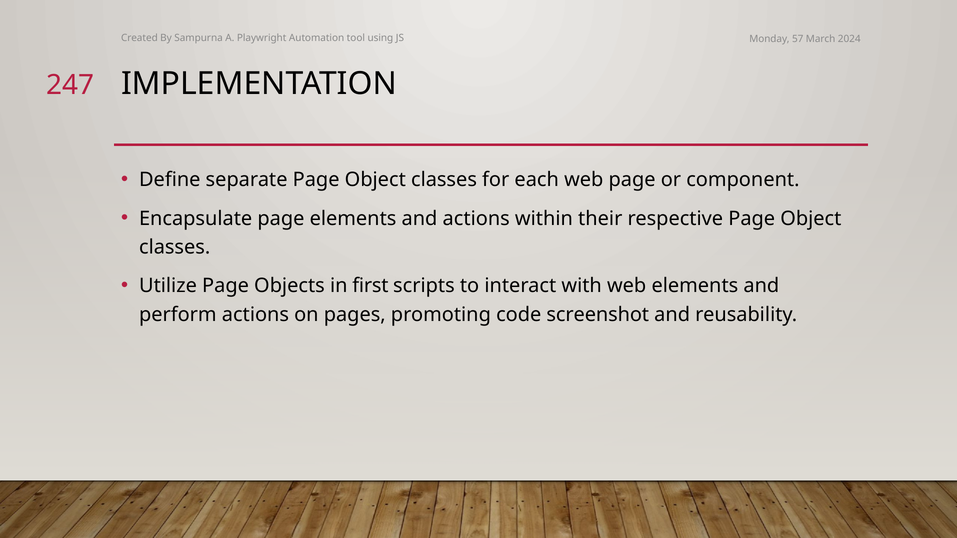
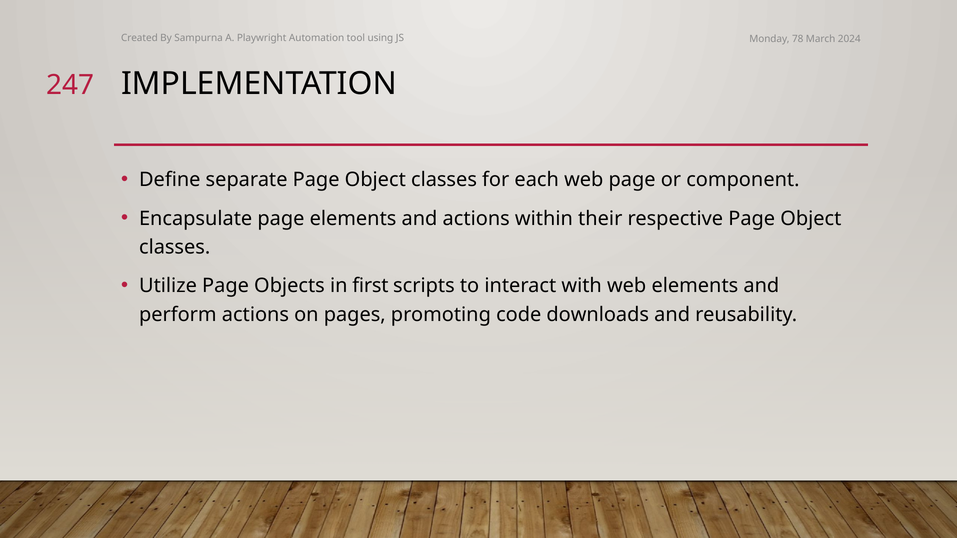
57: 57 -> 78 (798, 39)
screenshot: screenshot -> downloads (598, 315)
